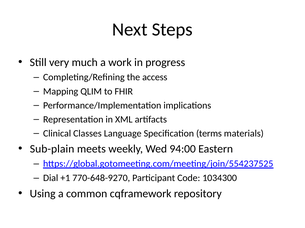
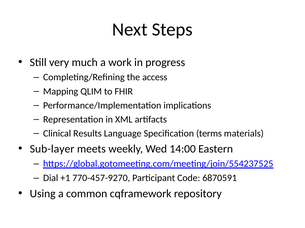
Classes: Classes -> Results (87, 134)
Sub-plain: Sub-plain -> Sub-layer (52, 149)
94:00: 94:00 -> 14:00 (183, 149)
770-648-9270: 770-648-9270 -> 770-457-9270 (101, 179)
1034300: 1034300 -> 6870591 (220, 179)
